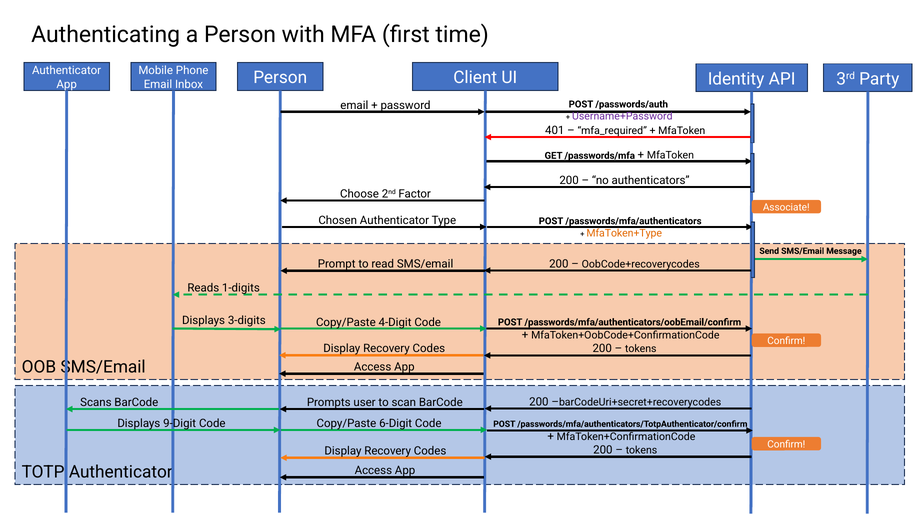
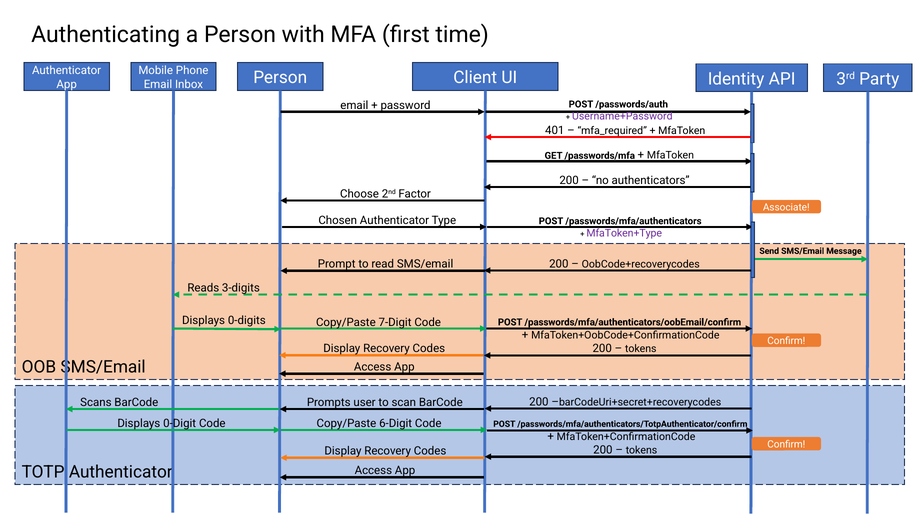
MfaToken+Type colour: orange -> purple (624, 233)
1-digits: 1-digits -> 3-digits (241, 288)
3-digits: 3-digits -> 0-digits (247, 320)
4-Digit: 4-Digit -> 7-Digit (395, 322)
9-Digit: 9-Digit -> 0-Digit (180, 423)
